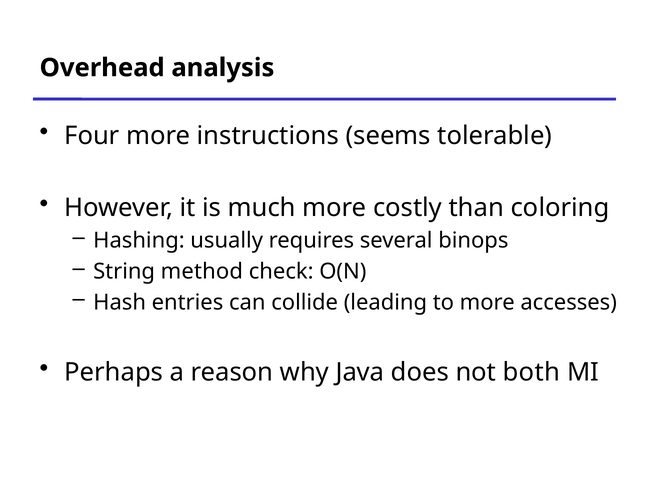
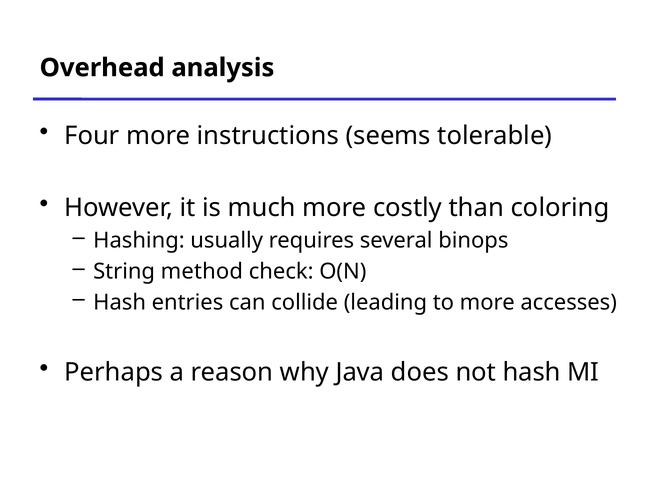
not both: both -> hash (532, 372)
